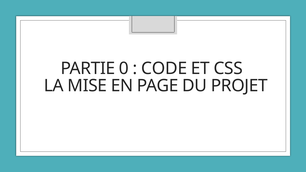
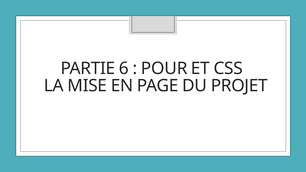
0: 0 -> 6 (124, 69)
CODE: CODE -> POUR (164, 69)
